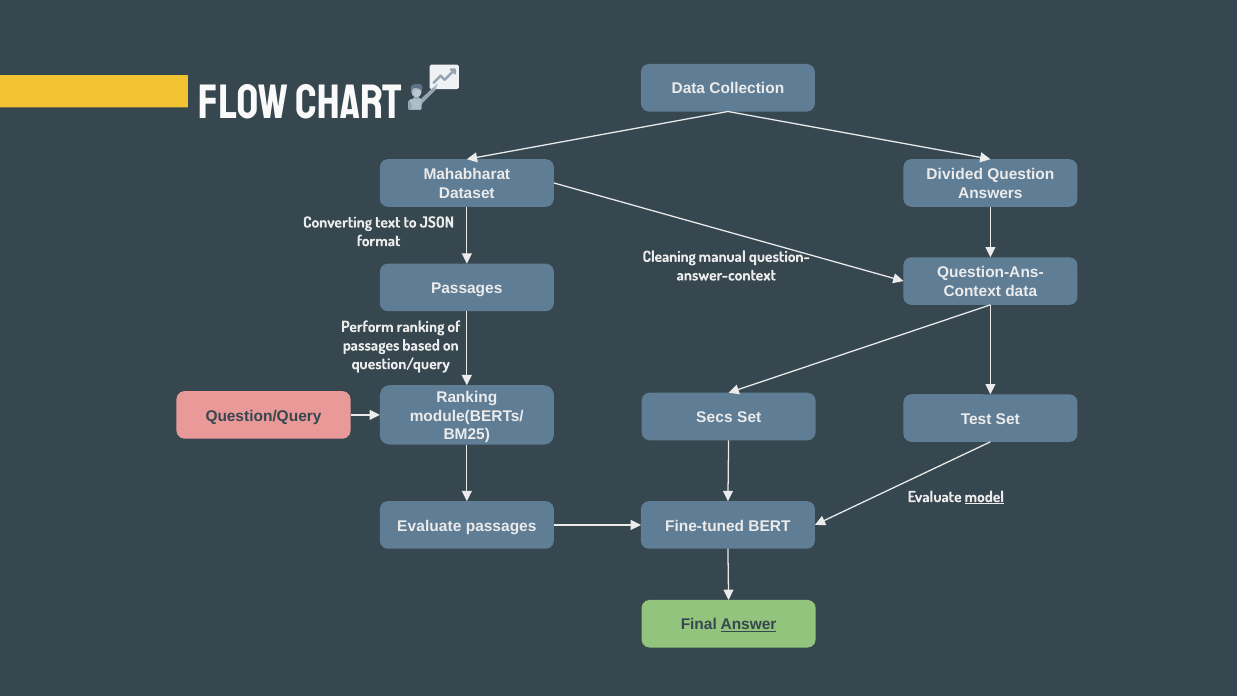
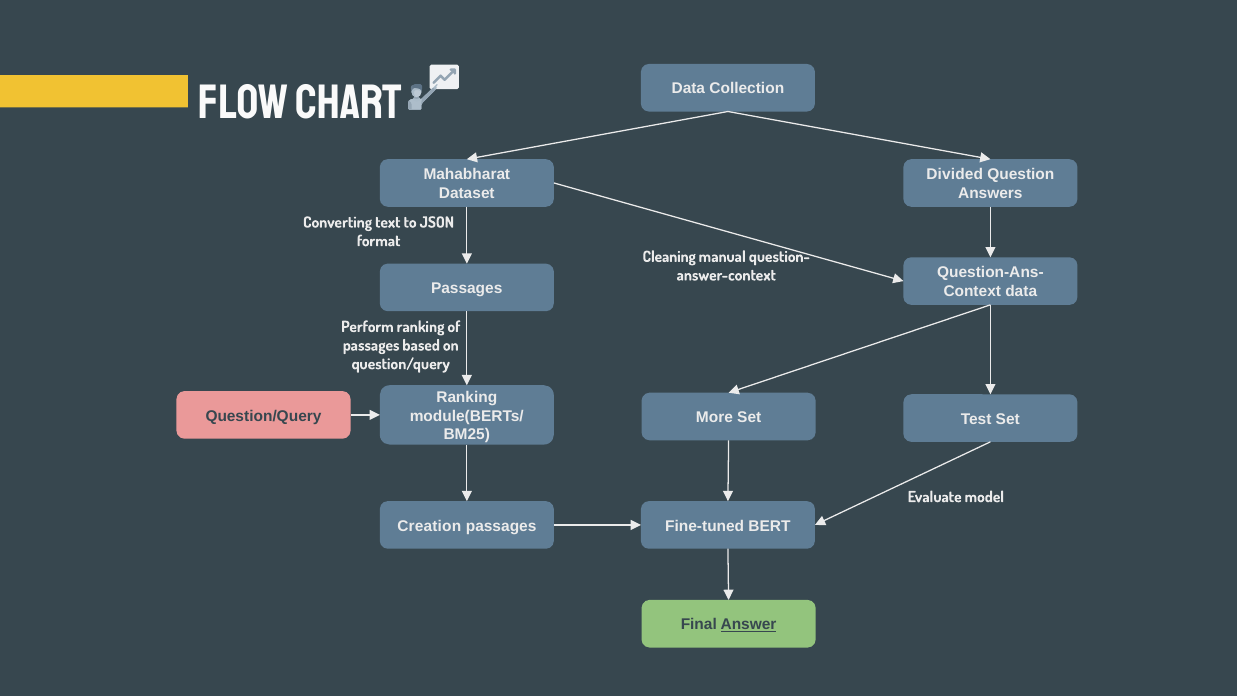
Secs: Secs -> More (714, 417)
model underline: present -> none (984, 497)
Evaluate: Evaluate -> Creation (429, 526)
